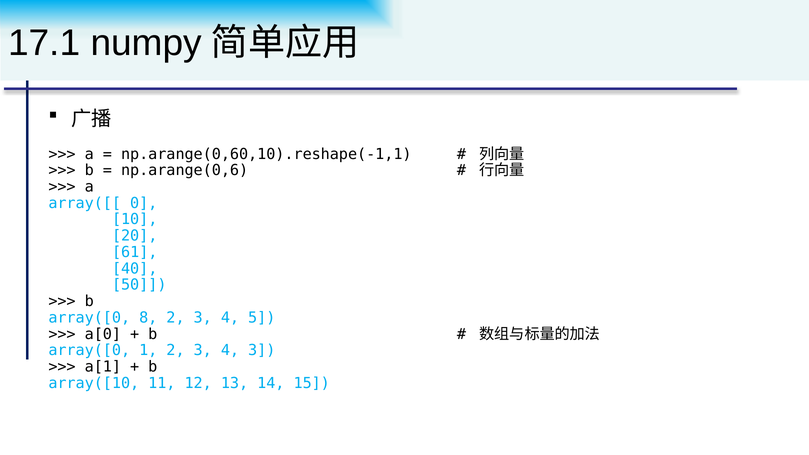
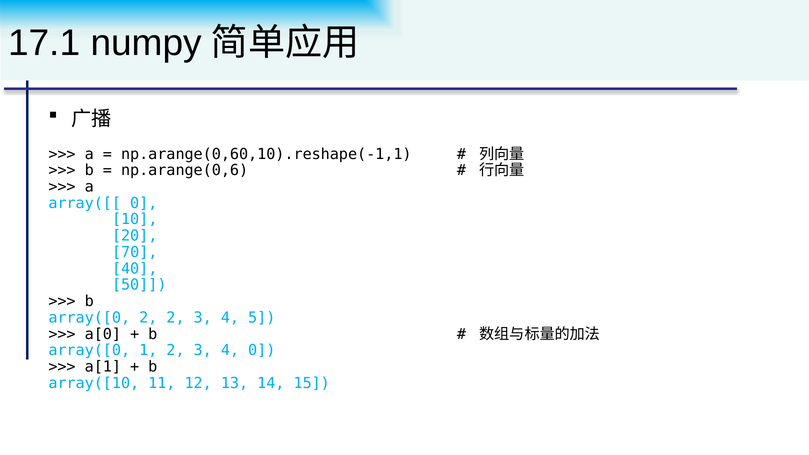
61: 61 -> 70 (135, 252)
array([0 8: 8 -> 2 (148, 318)
4 3: 3 -> 0 (262, 350)
